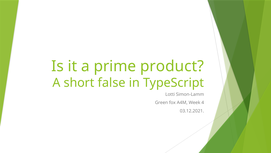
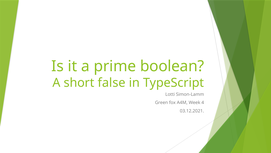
product: product -> boolean (172, 66)
